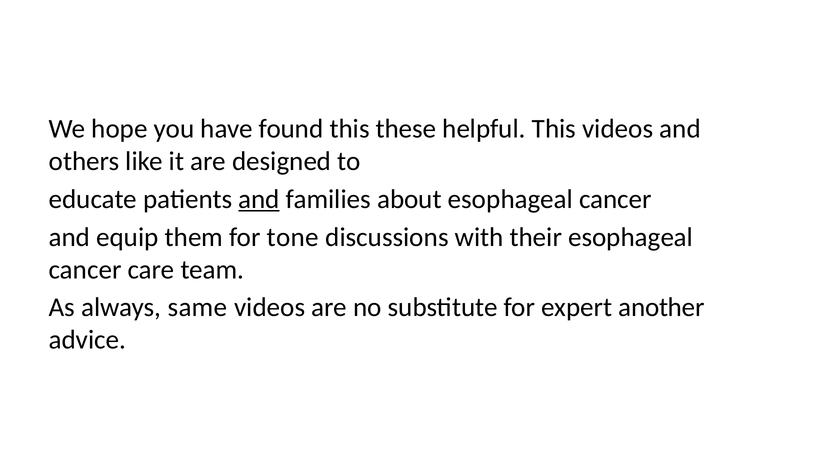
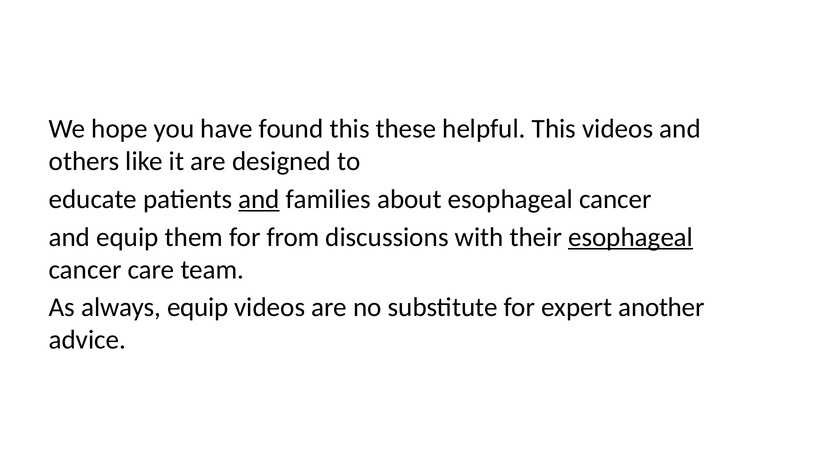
tone: tone -> from (293, 237)
esophageal underline: none -> present (631, 237)
always same: same -> equip (198, 308)
